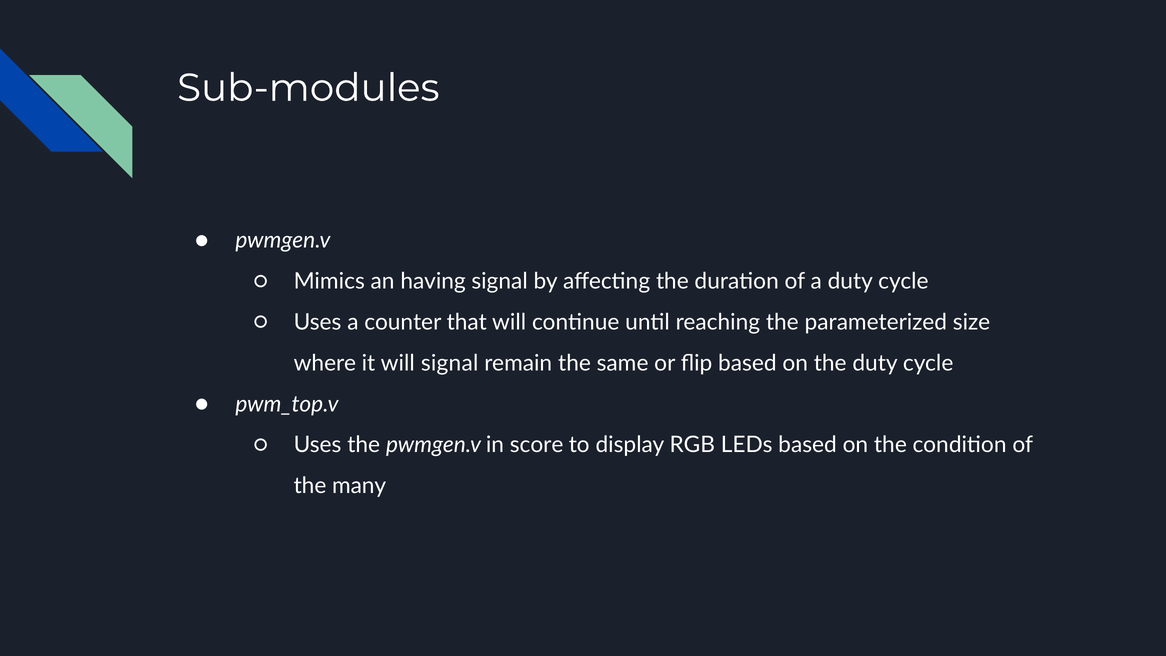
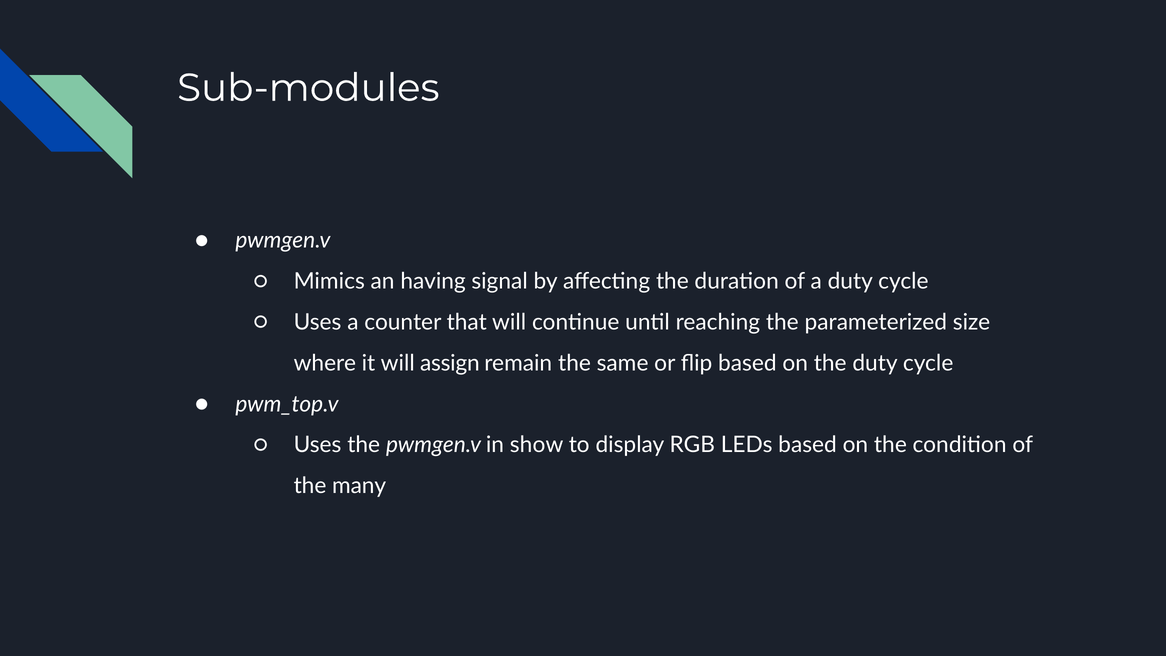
will signal: signal -> assign (450, 363)
score: score -> show (537, 445)
